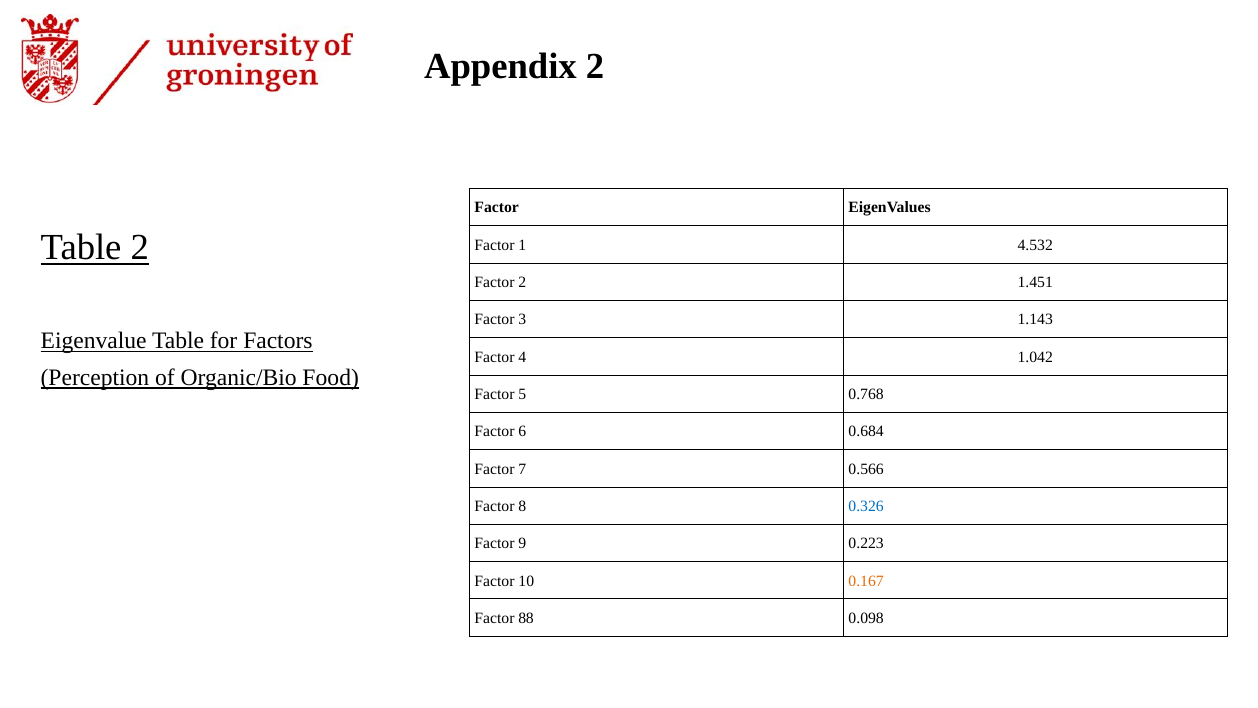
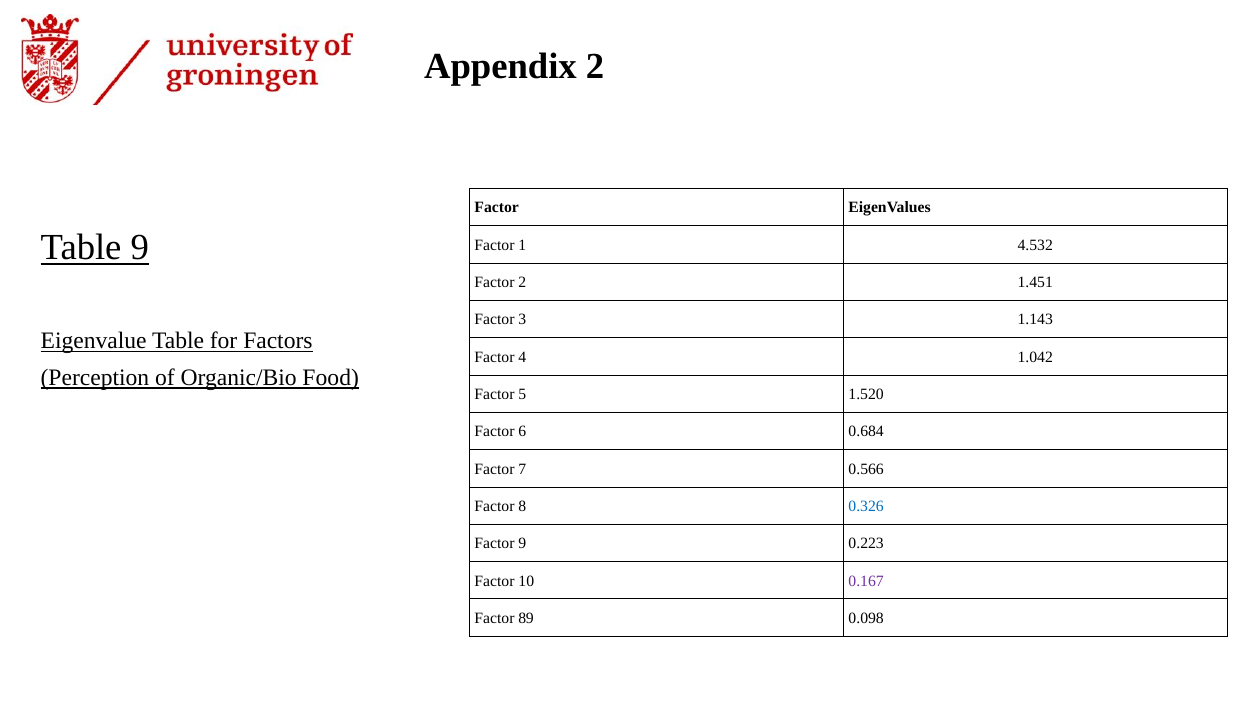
Table 2: 2 -> 9 (140, 248)
0.768: 0.768 -> 1.520 (866, 394)
0.167 colour: orange -> purple (866, 581)
88: 88 -> 89 (526, 618)
